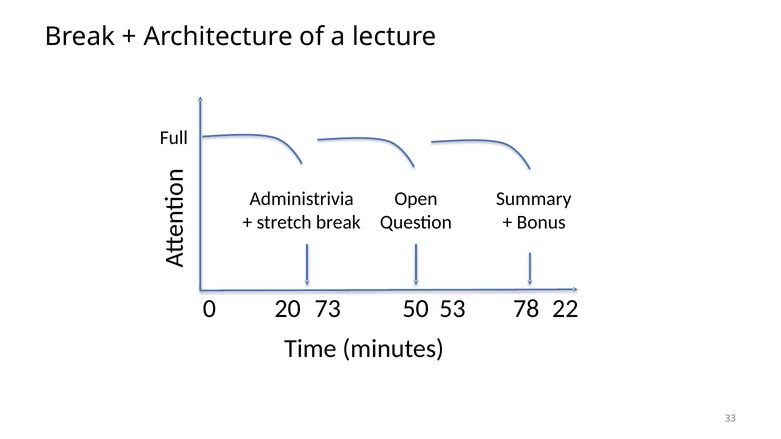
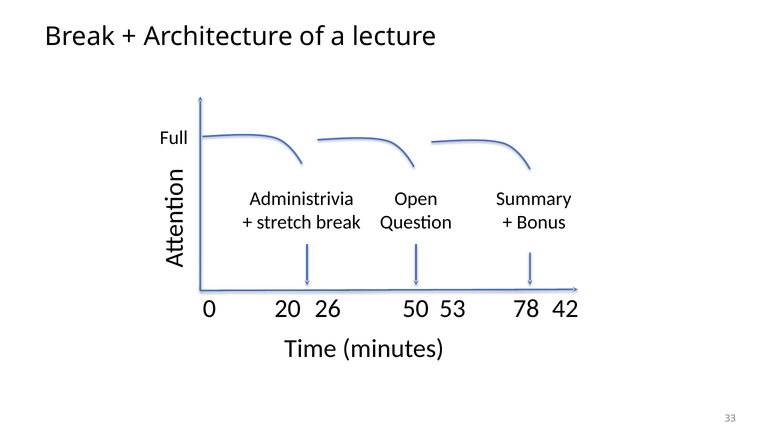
73: 73 -> 26 (328, 309)
22: 22 -> 42 (565, 309)
